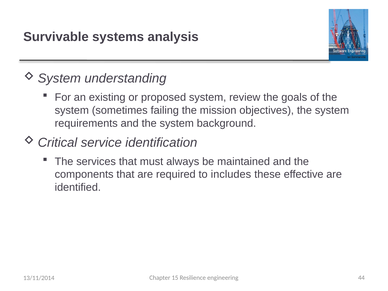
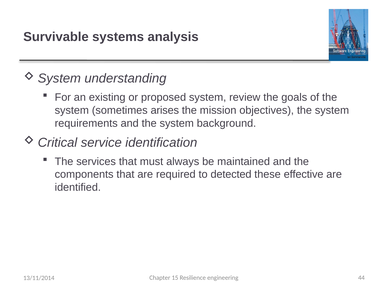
failing: failing -> arises (165, 110)
includes: includes -> detected (231, 174)
